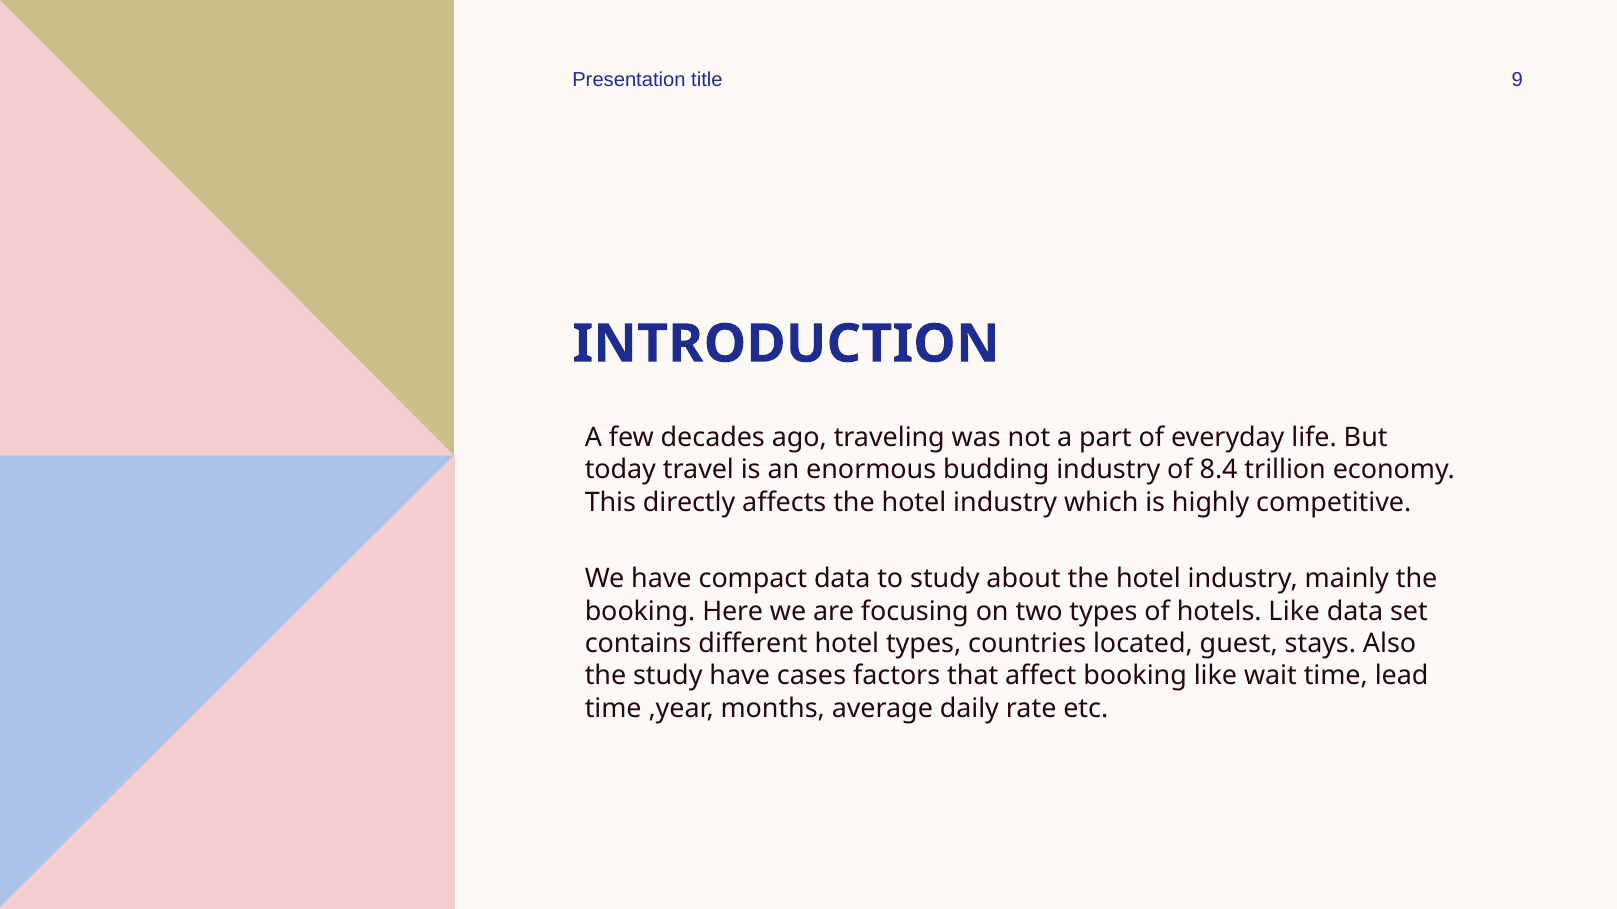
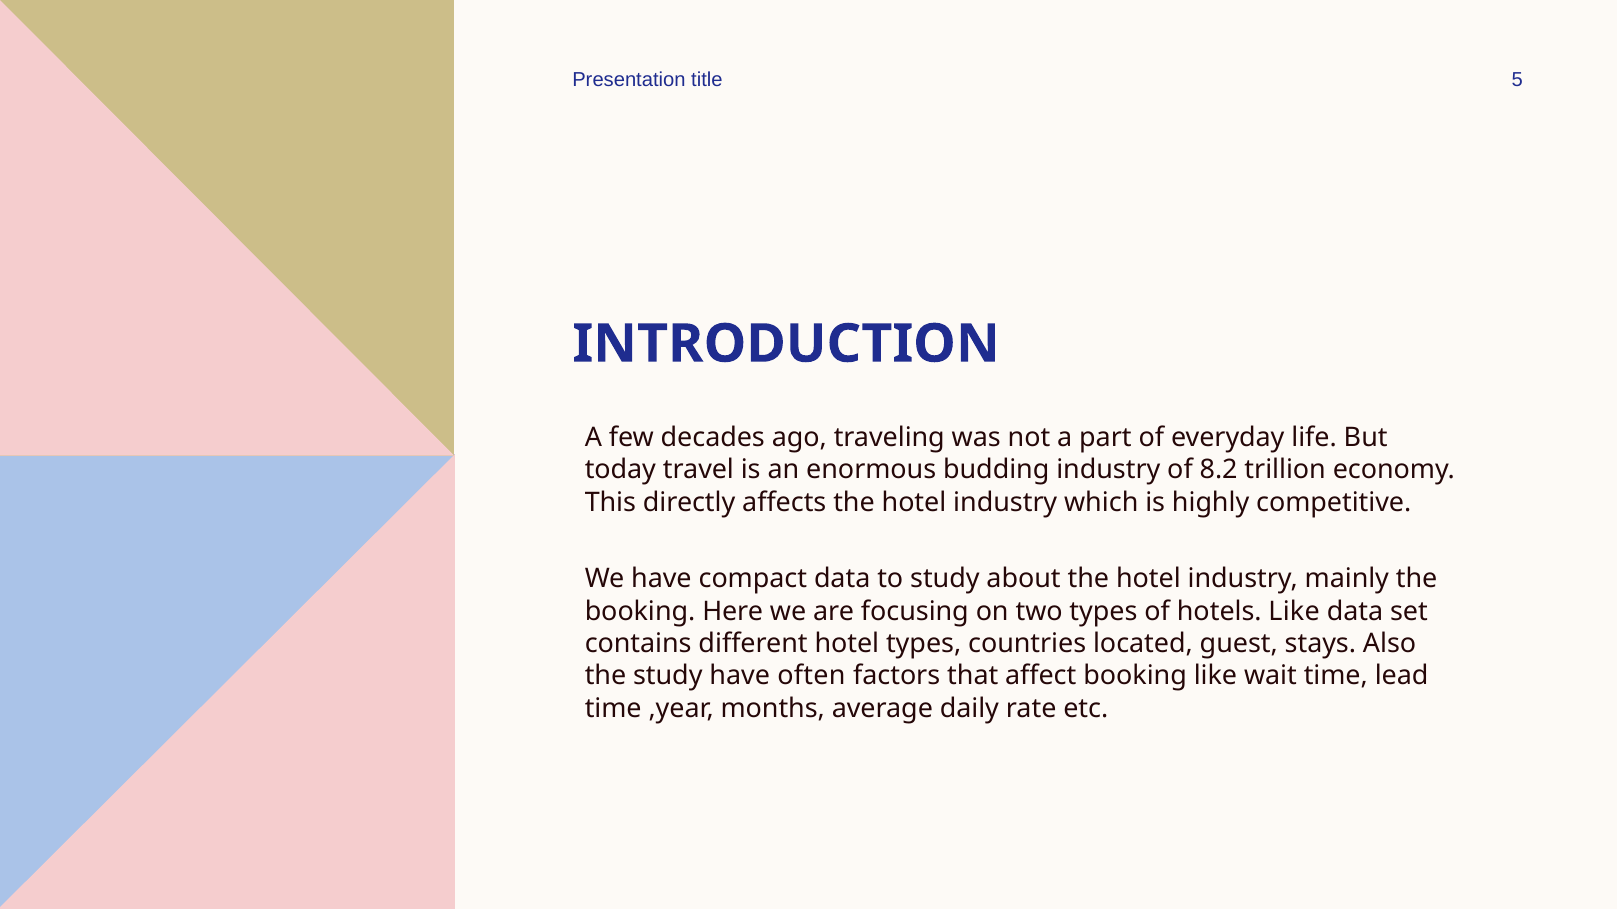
9: 9 -> 5 (1517, 80)
8.4: 8.4 -> 8.2 (1219, 470)
cases: cases -> often (811, 676)
